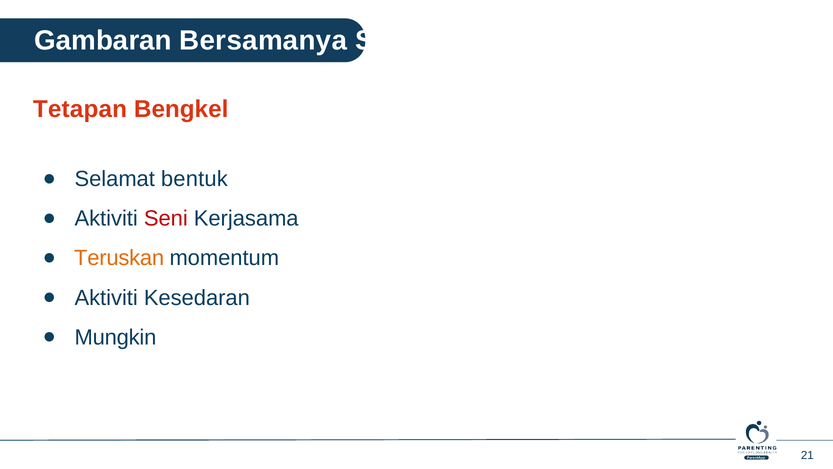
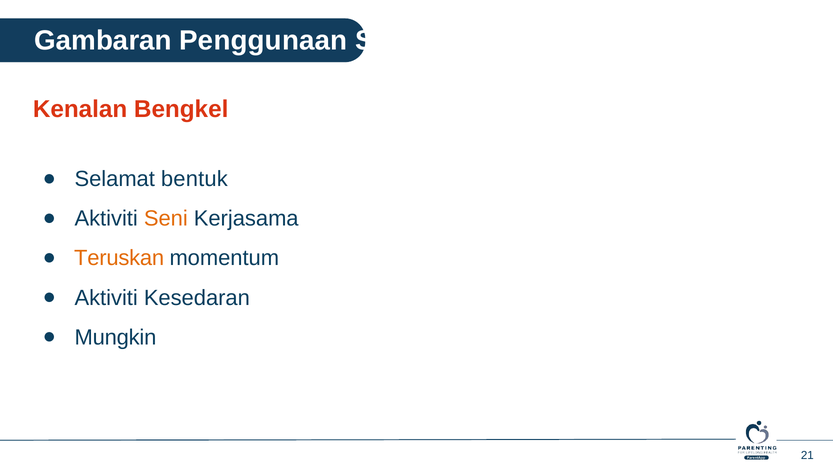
Bersamanya: Bersamanya -> Penggunaan (263, 41)
Tetapan: Tetapan -> Kenalan (80, 109)
Seni colour: red -> orange (166, 218)
